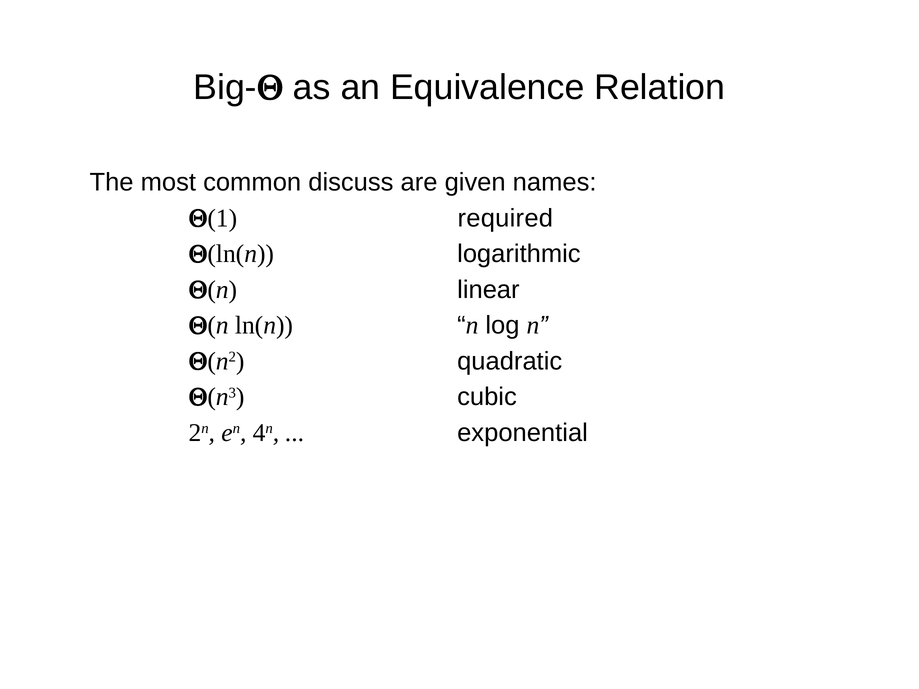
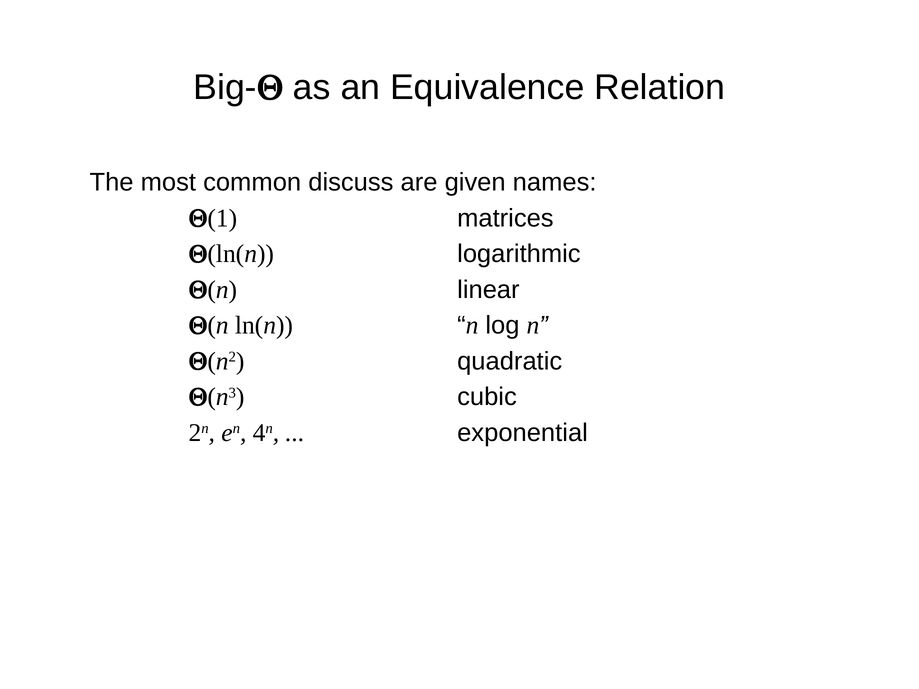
required: required -> matrices (505, 218)
